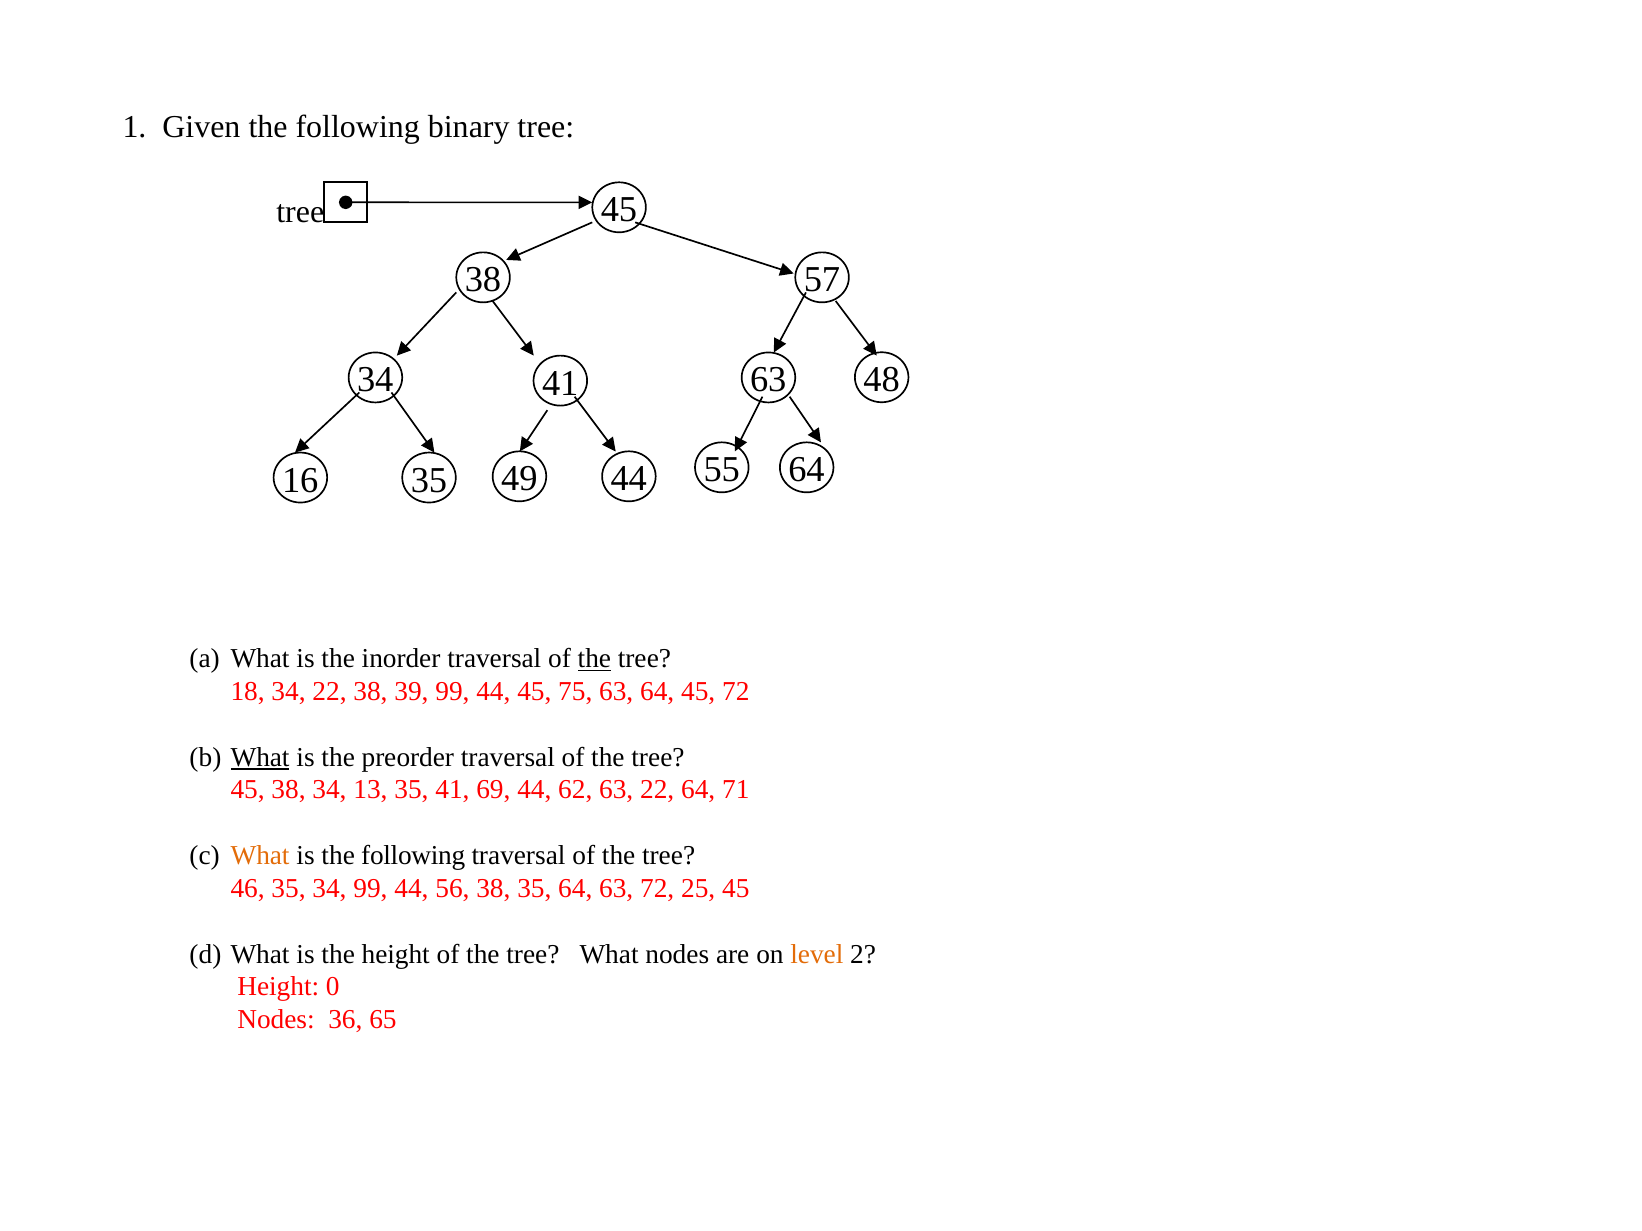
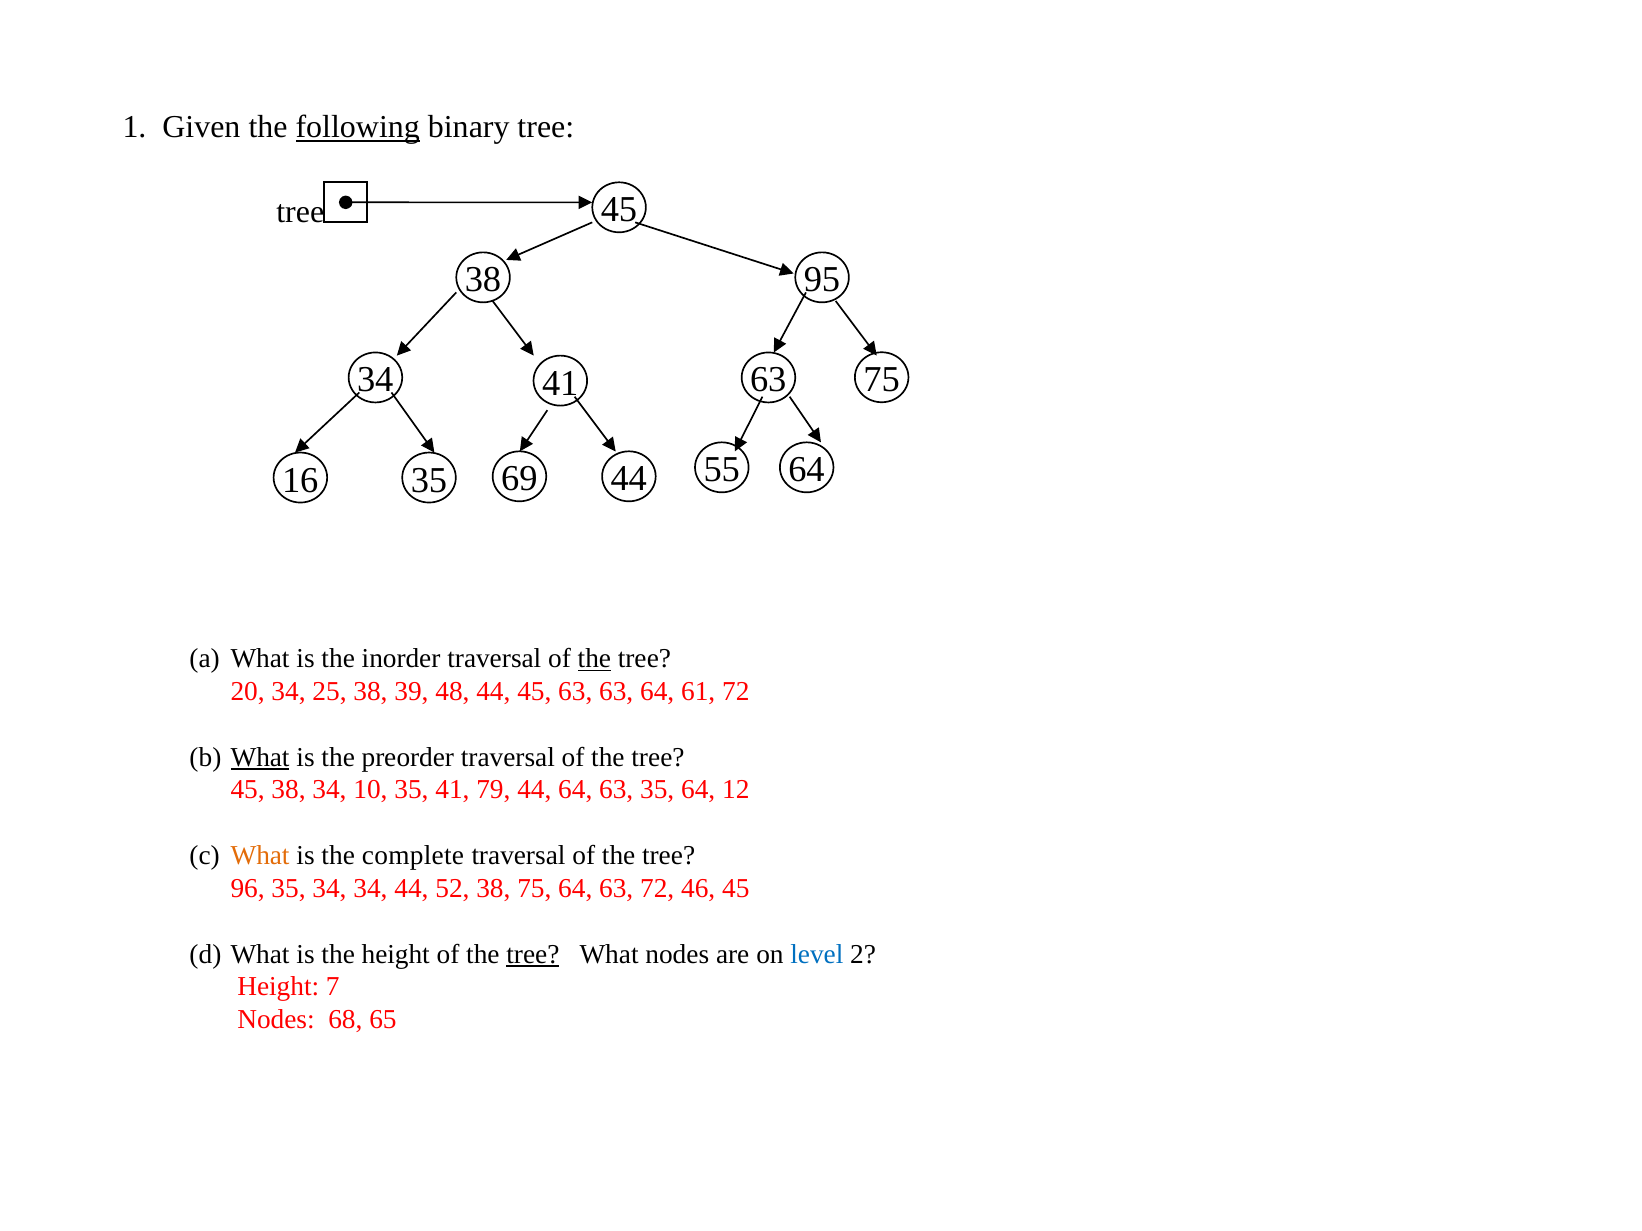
following underline: none -> present (358, 127)
57: 57 -> 95 (822, 280)
41 48: 48 -> 75 (882, 380)
49: 49 -> 69 (519, 479)
18: 18 -> 20 (248, 692)
34 22: 22 -> 25 (330, 692)
39 99: 99 -> 48 (452, 692)
45 75: 75 -> 63 (575, 692)
64 45: 45 -> 61 (698, 692)
13: 13 -> 10 (370, 790)
69: 69 -> 79 (493, 790)
44 62: 62 -> 64 (575, 790)
63 22: 22 -> 35 (657, 790)
71: 71 -> 12 (736, 790)
is the following: following -> complete (413, 856)
46: 46 -> 96 (248, 889)
34 99: 99 -> 34 (370, 889)
56: 56 -> 52 (452, 889)
38 35: 35 -> 75 (534, 889)
25: 25 -> 46 (698, 889)
tree underline: none -> present (533, 954)
level colour: orange -> blue (817, 954)
0: 0 -> 7 (333, 987)
36: 36 -> 68 (345, 1020)
